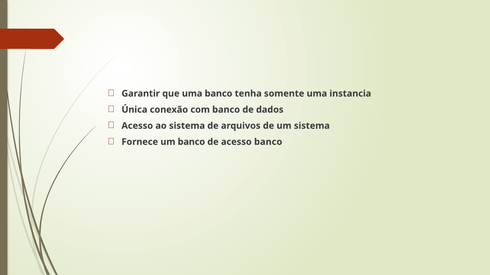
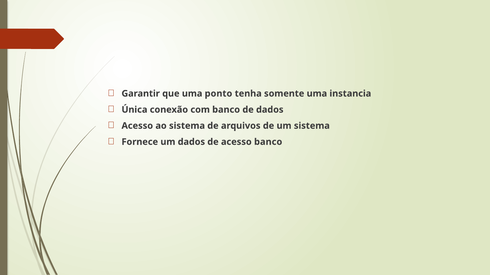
uma banco: banco -> ponto (218, 94)
um banco: banco -> dados (191, 142)
